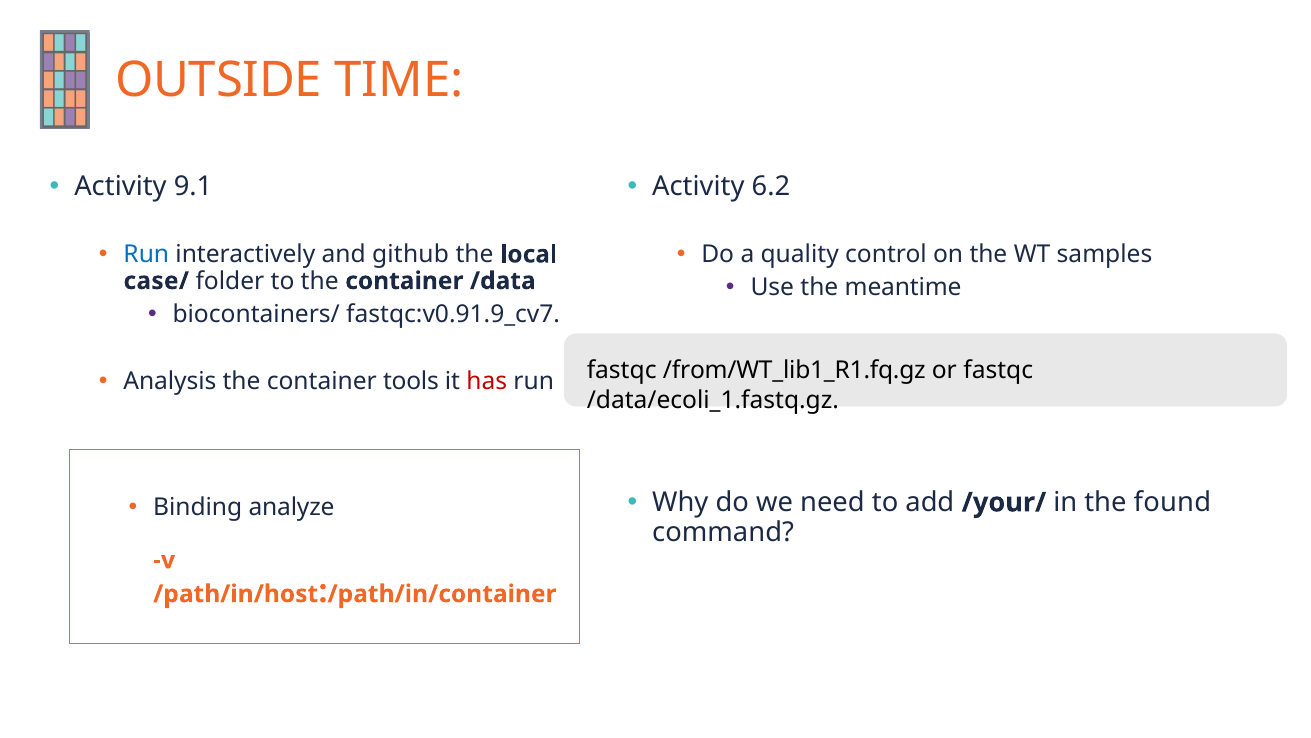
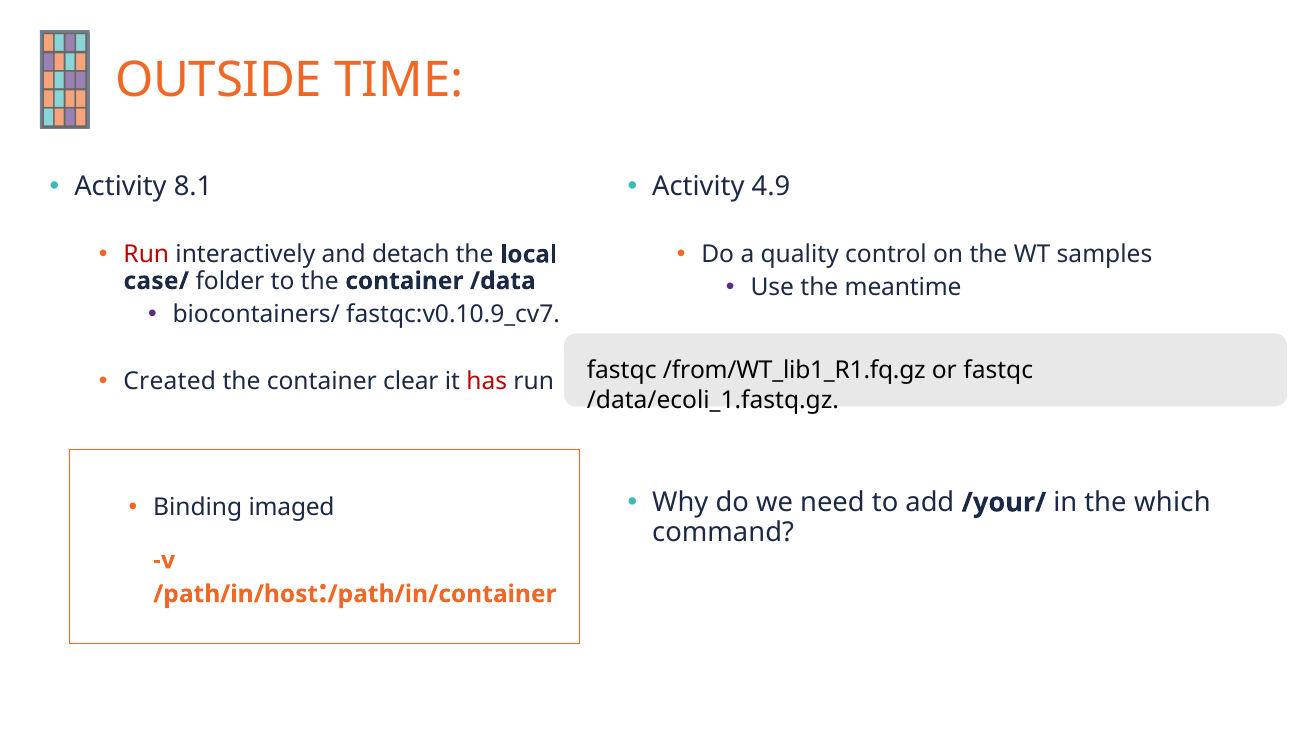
9.1: 9.1 -> 8.1 (193, 187)
6.2: 6.2 -> 4.9 (771, 187)
Run colour: blue -> red (146, 254)
github: github -> detach (411, 254)
fastqc:v0.91.9_cv7: fastqc:v0.91.9_cv7 -> fastqc:v0.10.9_cv7 (453, 314)
Analysis: Analysis -> Created (170, 381)
tools: tools -> clear (411, 381)
found: found -> which (1172, 502)
analyze: analyze -> imaged (292, 507)
